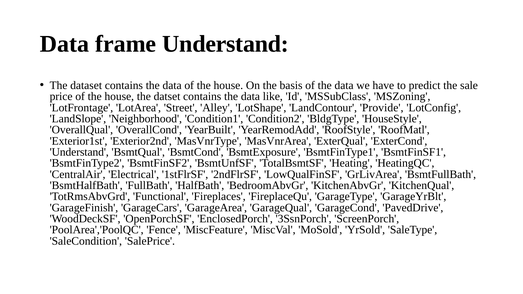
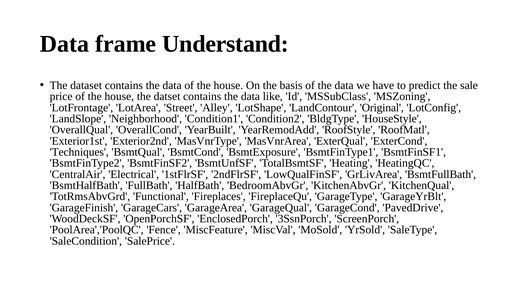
Provide: Provide -> Original (382, 108)
Understand: Understand -> Techniques (79, 152)
